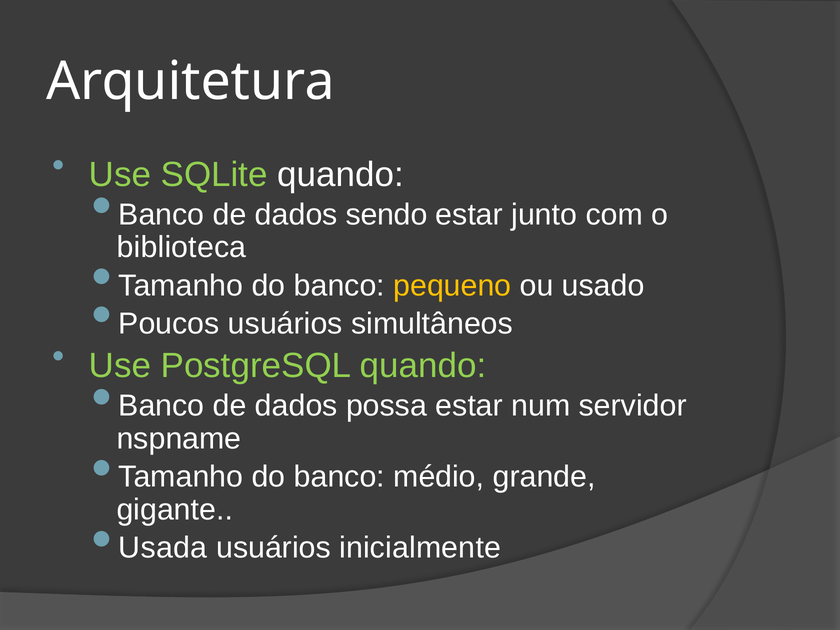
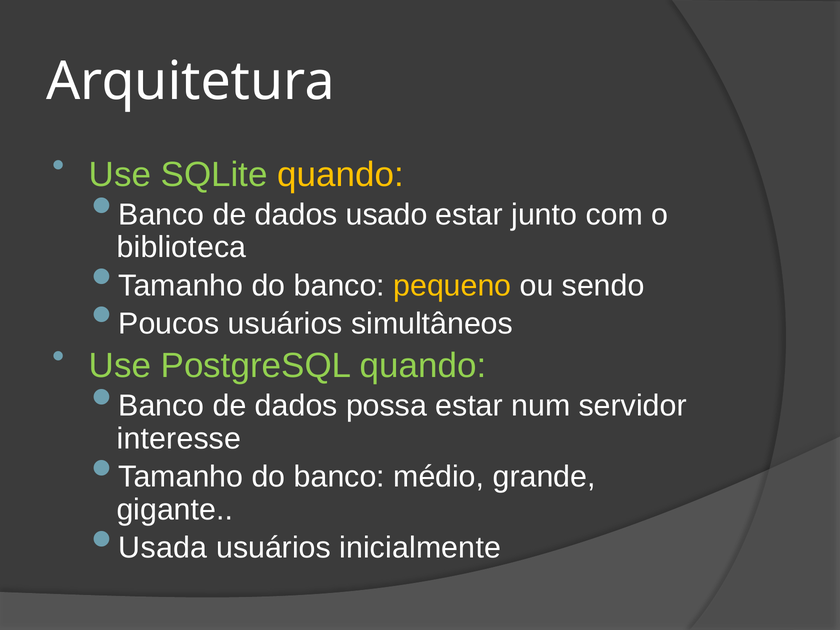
quando colour: white -> yellow (341, 175)
sendo: sendo -> usado (387, 215)
usado: usado -> sendo (603, 286)
nspname: nspname -> interesse (179, 439)
